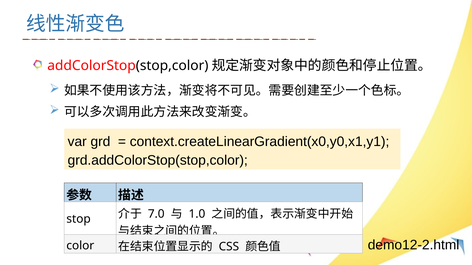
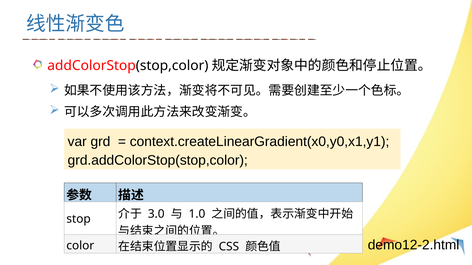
7.0: 7.0 -> 3.0 (156, 214)
